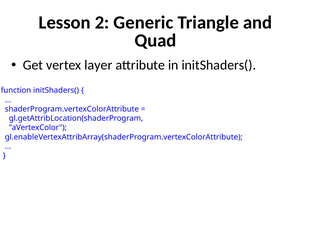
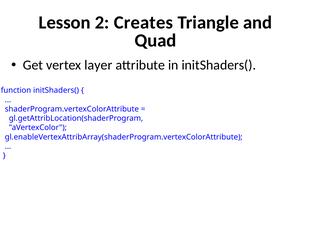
Generic: Generic -> Creates (143, 23)
